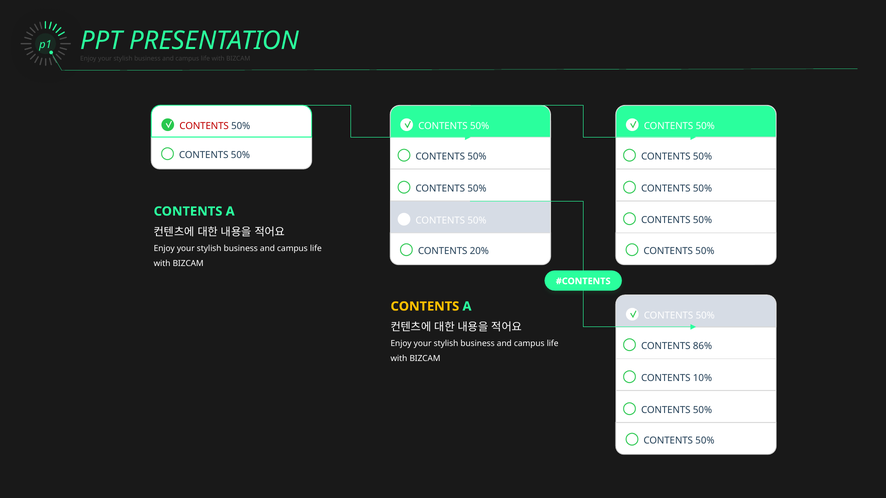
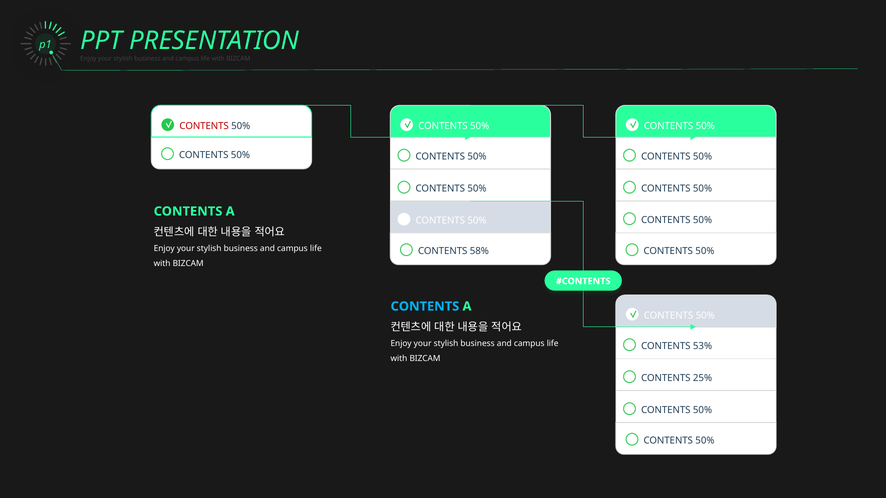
20%: 20% -> 58% (479, 251)
CONTENTS colour: yellow -> light blue (425, 307)
86%: 86% -> 53% (703, 347)
10%: 10% -> 25% (703, 378)
